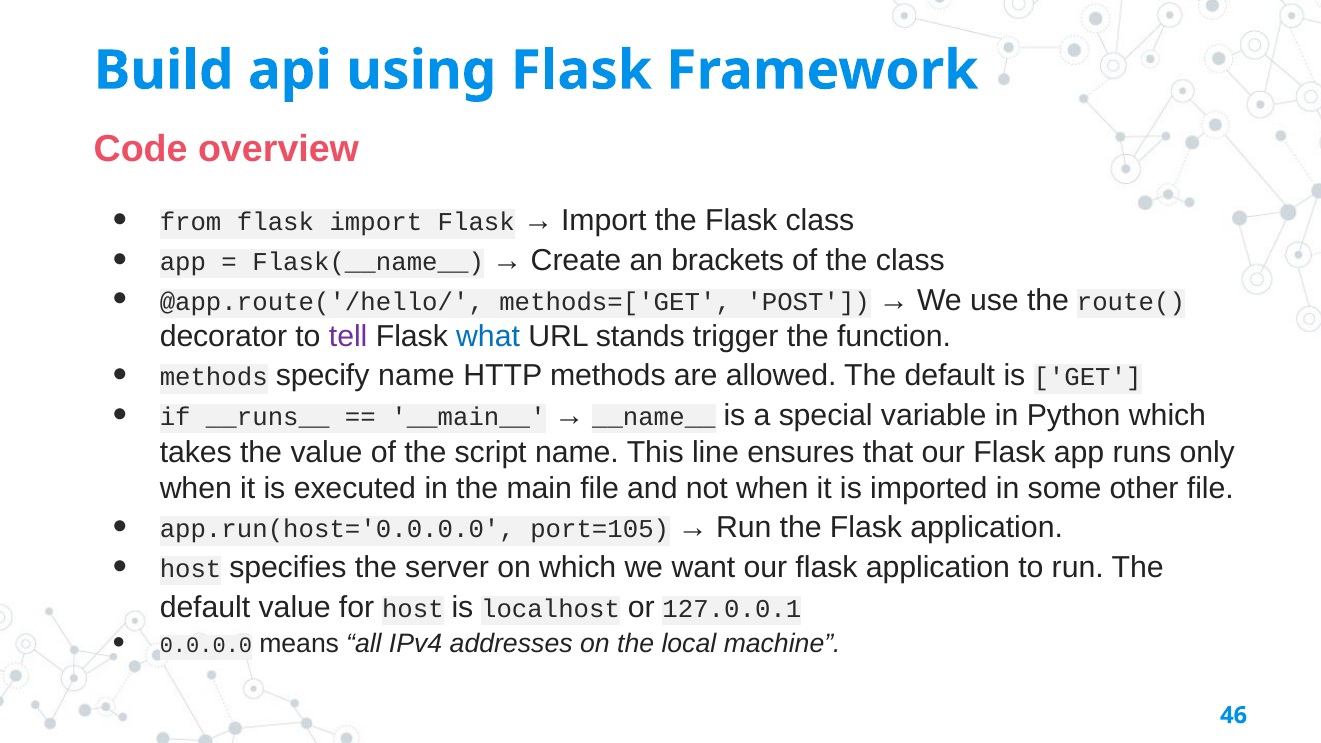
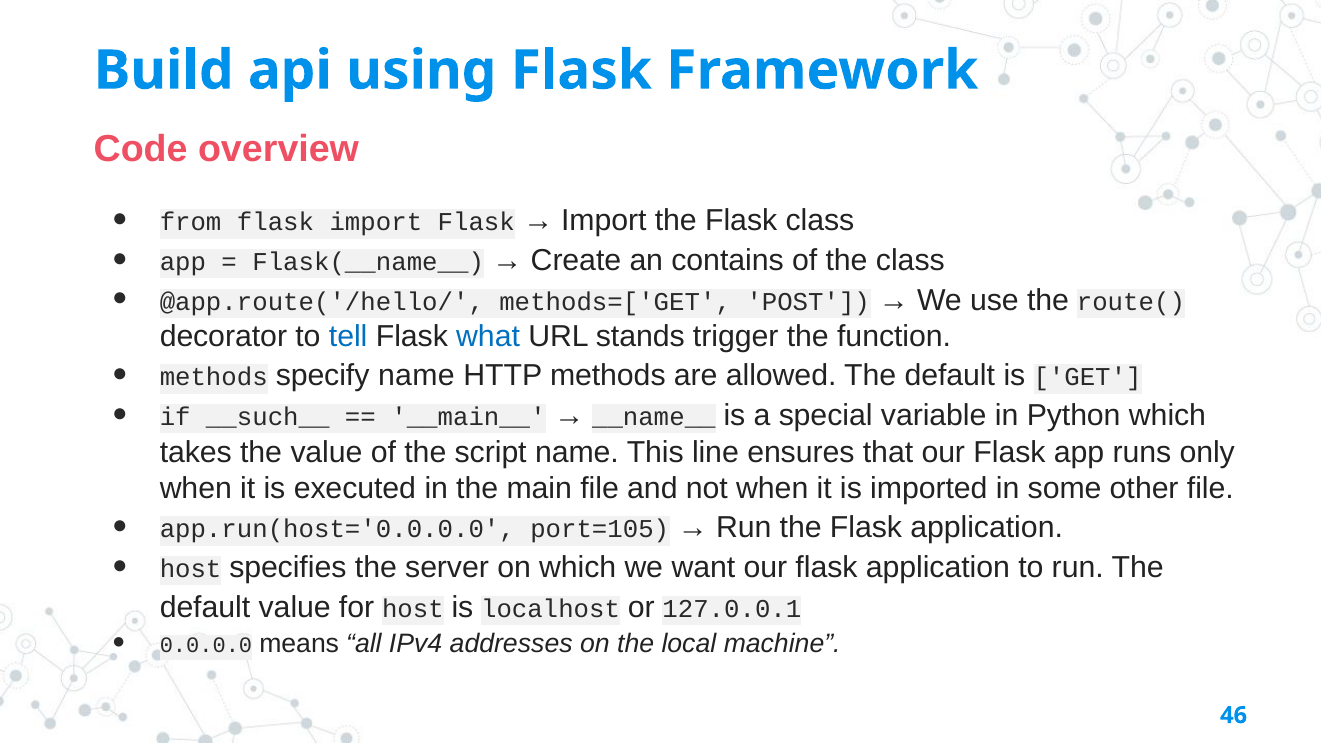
brackets: brackets -> contains (728, 260)
tell colour: purple -> blue (348, 337)
__runs__: __runs__ -> __such__ (268, 417)
